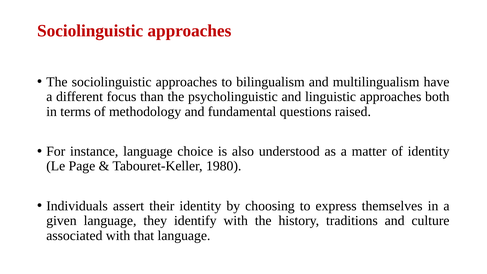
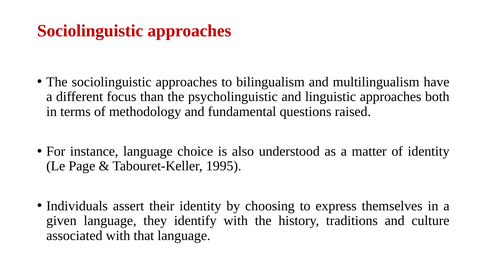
1980: 1980 -> 1995 (224, 166)
